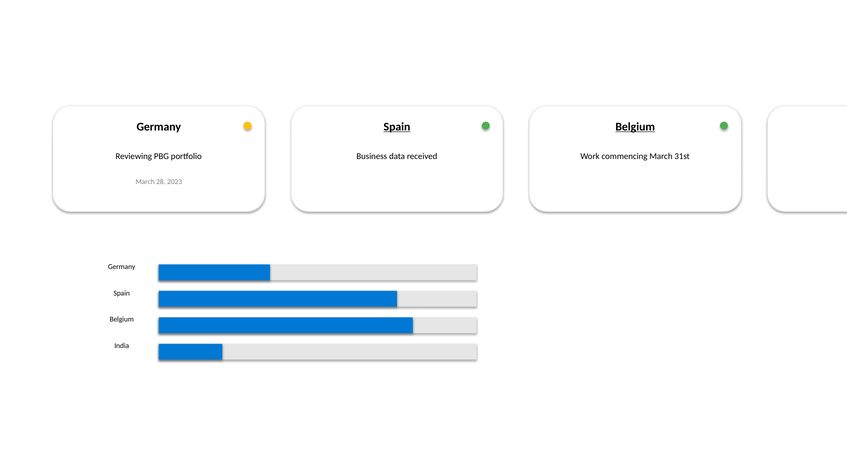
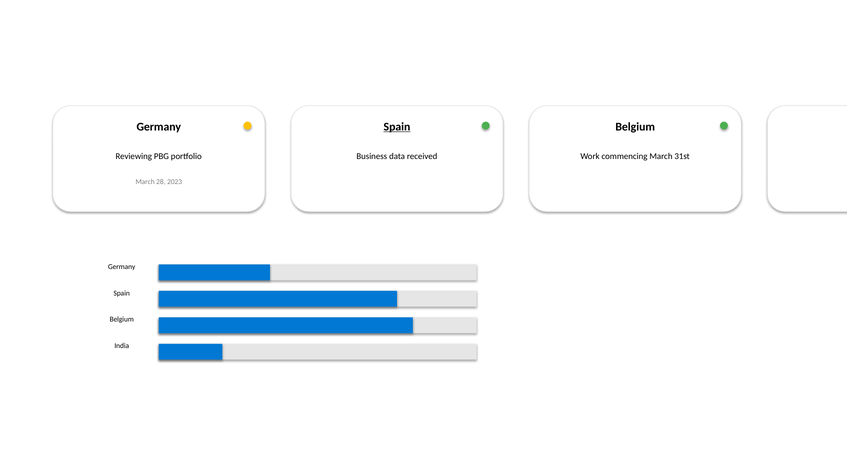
Belgium underline: present -> none (635, 127)
